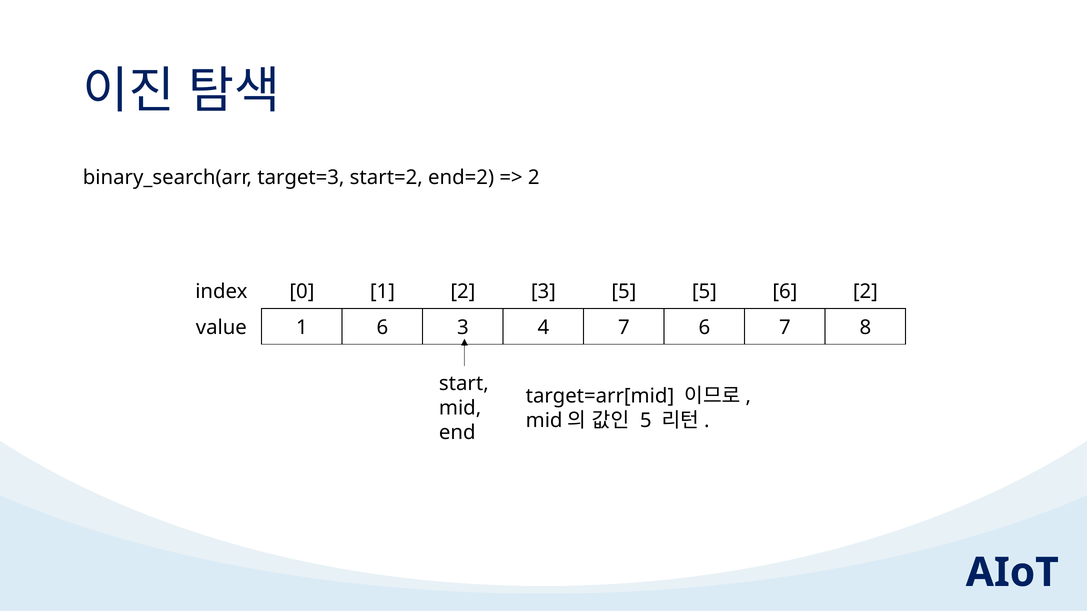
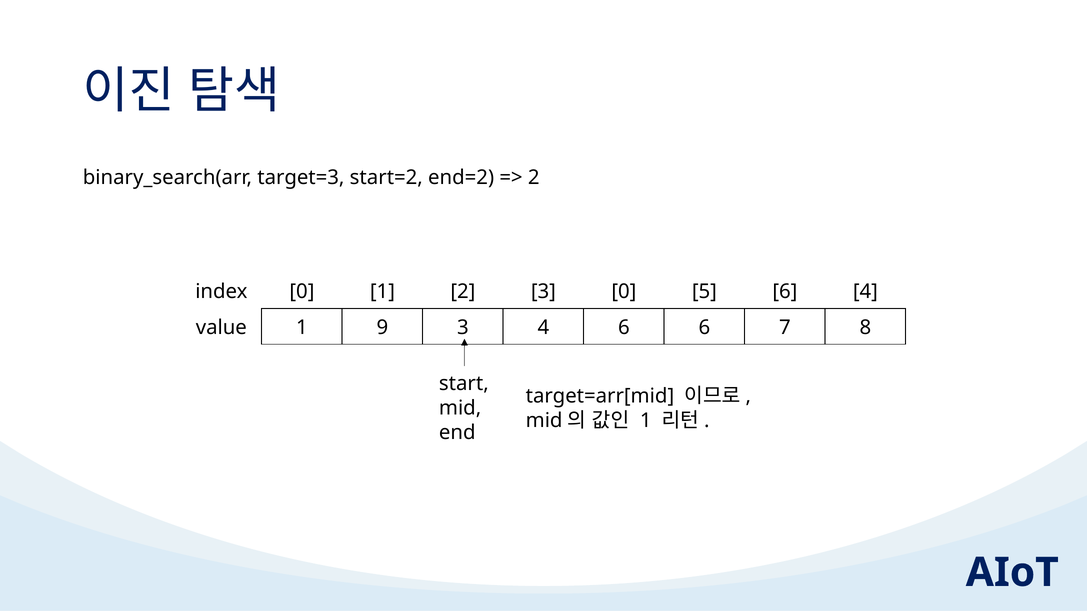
3 5: 5 -> 0 (624, 292)
6 2: 2 -> 4 (865, 292)
1 6: 6 -> 9 (382, 328)
4 7: 7 -> 6 (624, 328)
5: 5 -> 1 (646, 421)
